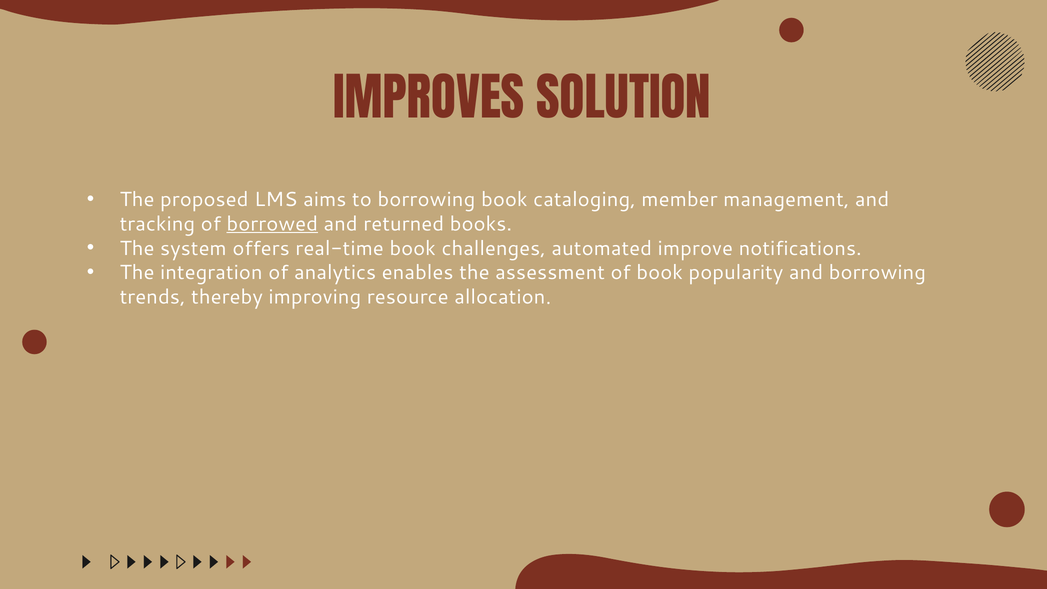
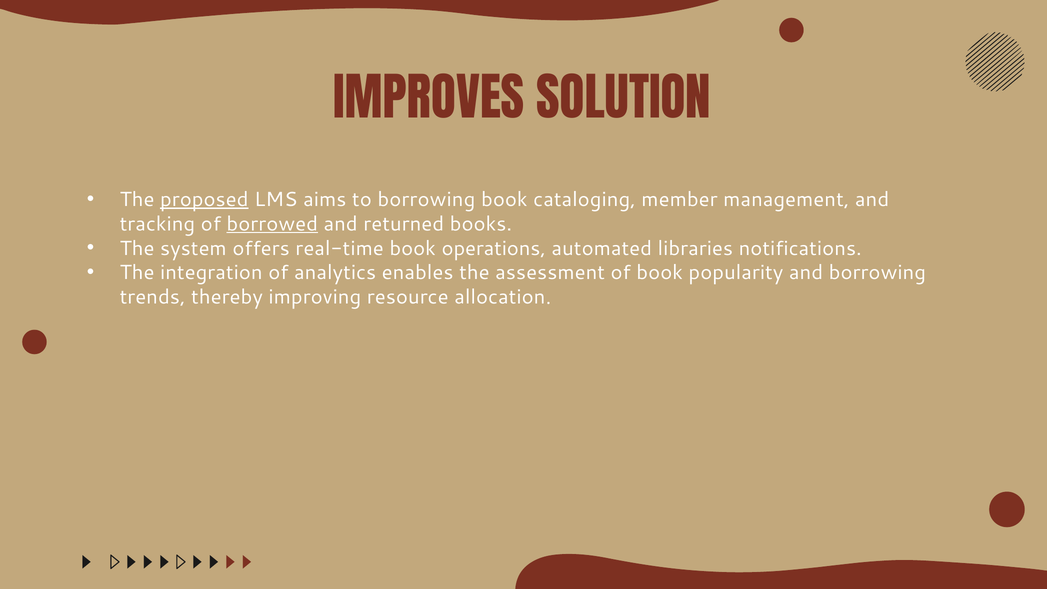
proposed underline: none -> present (204, 199)
challenges: challenges -> operations (494, 248)
improve: improve -> libraries (695, 248)
